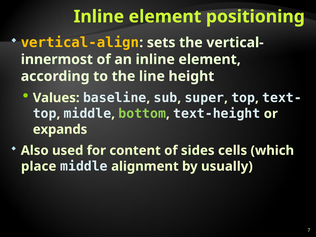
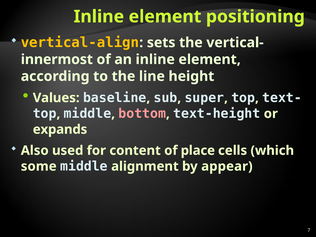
bottom colour: light green -> pink (142, 114)
sides: sides -> place (198, 150)
place: place -> some (39, 166)
usually: usually -> appear (227, 166)
